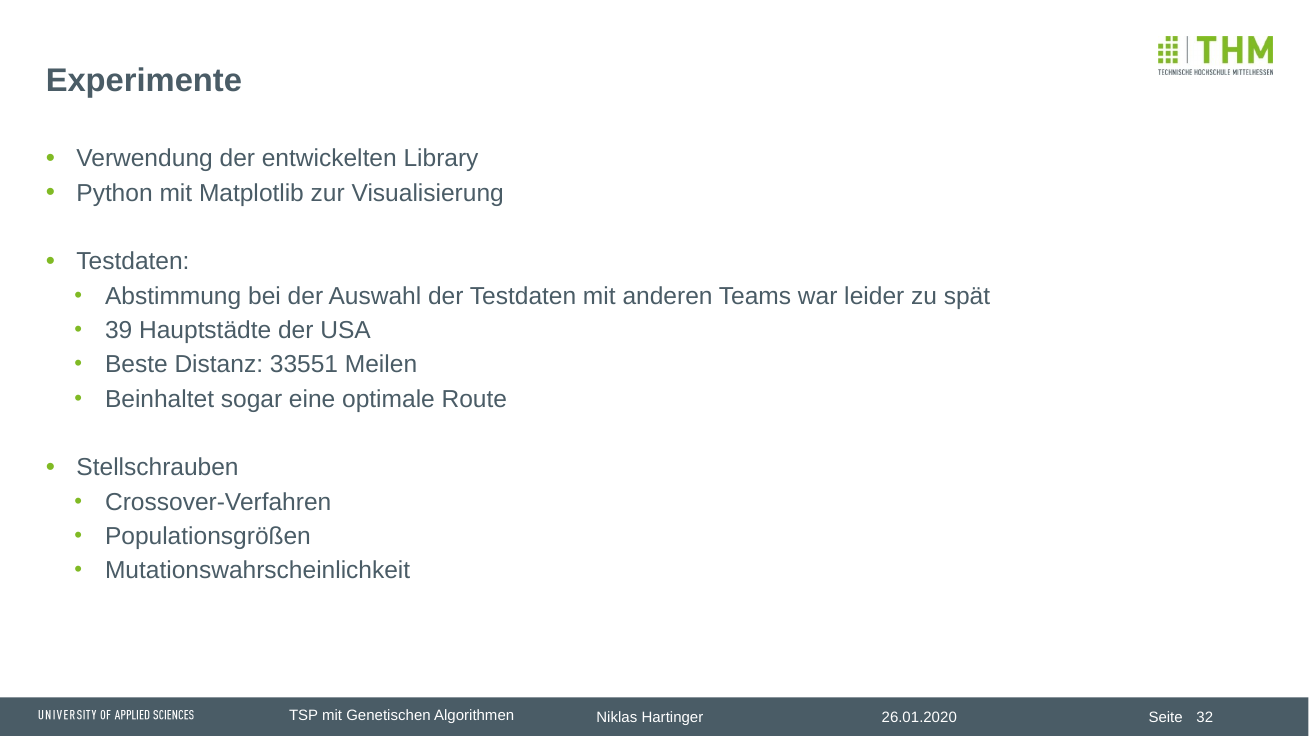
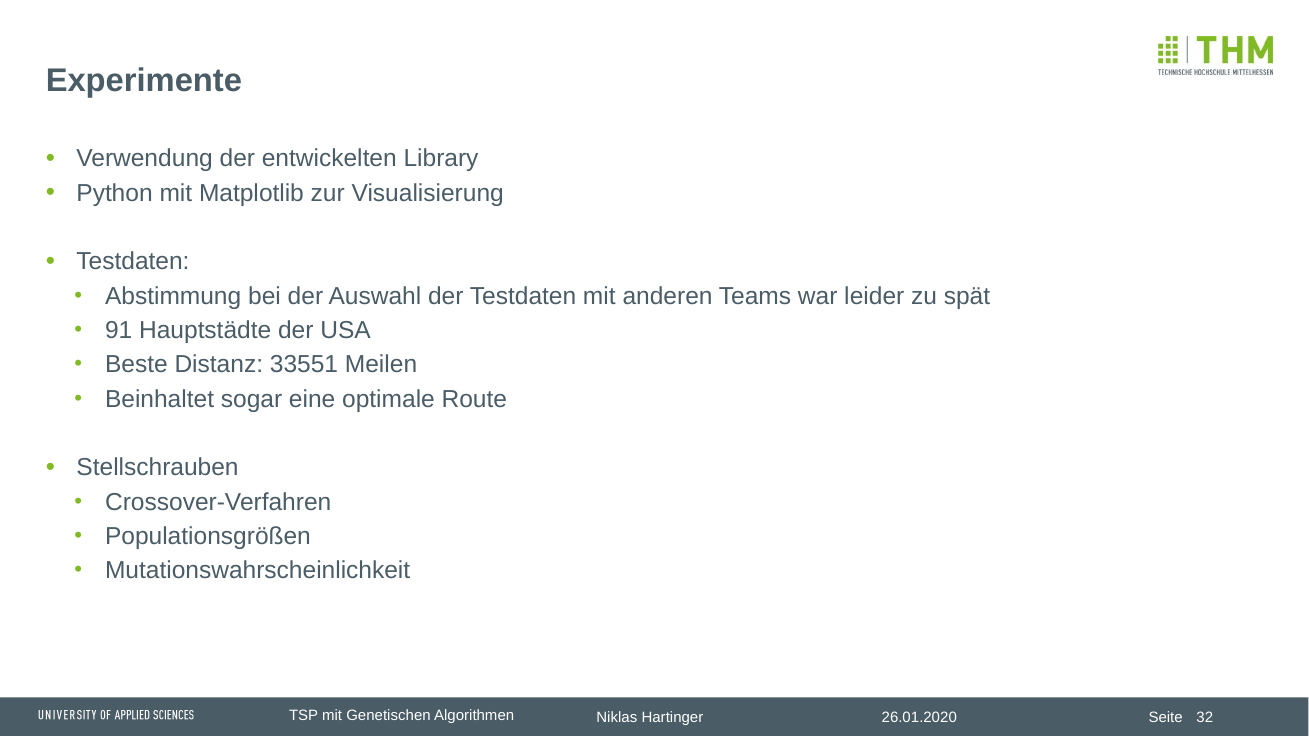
39: 39 -> 91 (119, 331)
